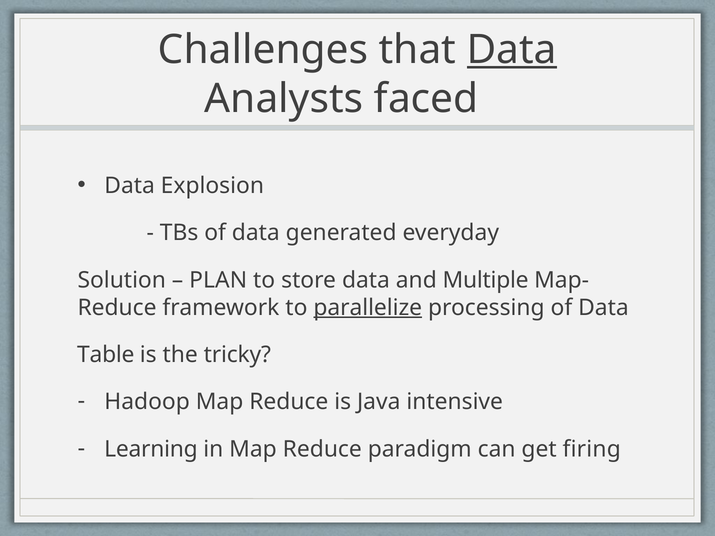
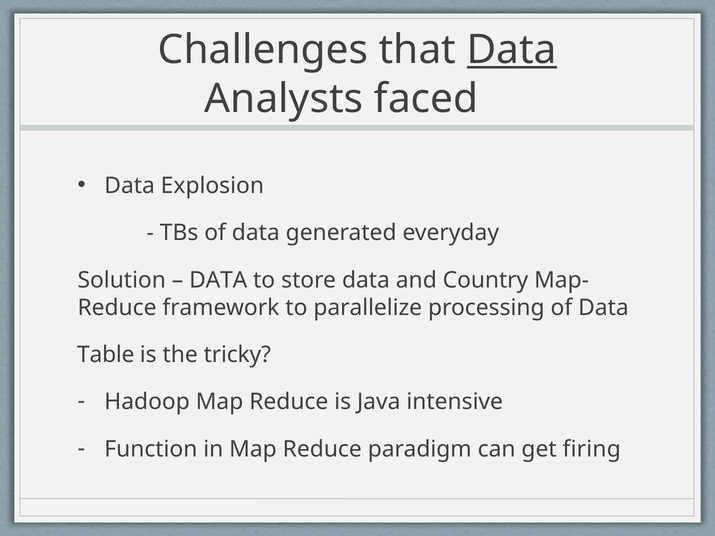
PLAN: PLAN -> DATA (218, 280)
Multiple: Multiple -> Country (486, 280)
parallelize underline: present -> none (368, 308)
Learning: Learning -> Function (151, 449)
